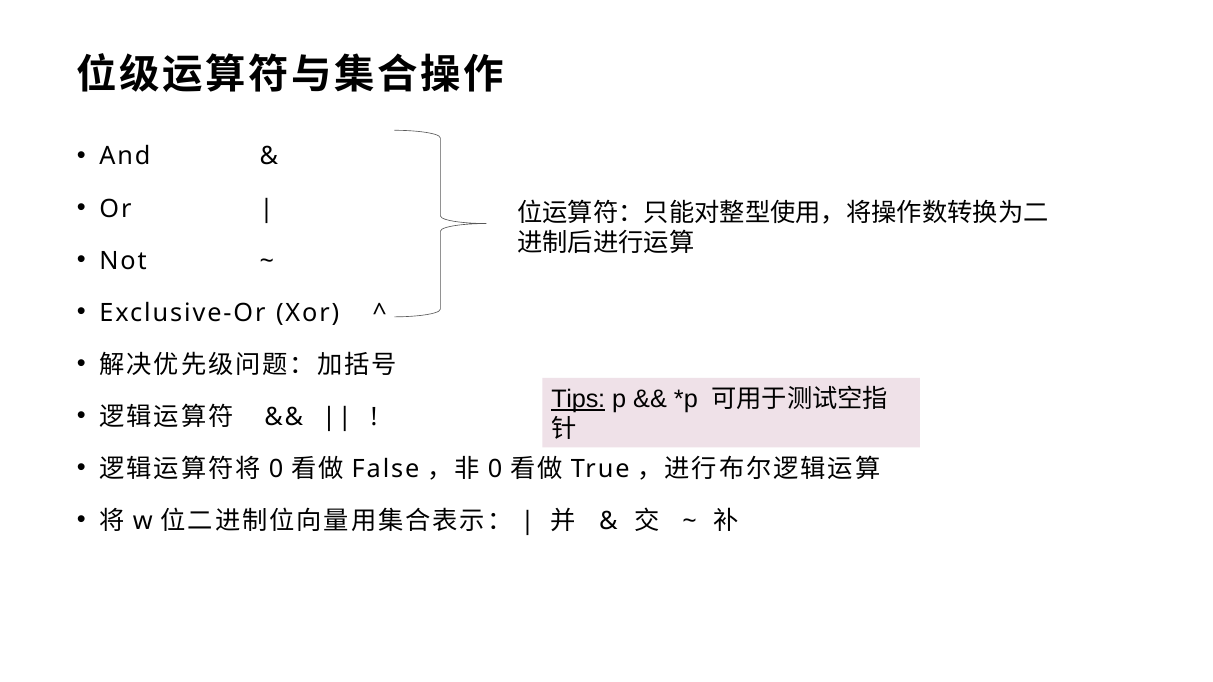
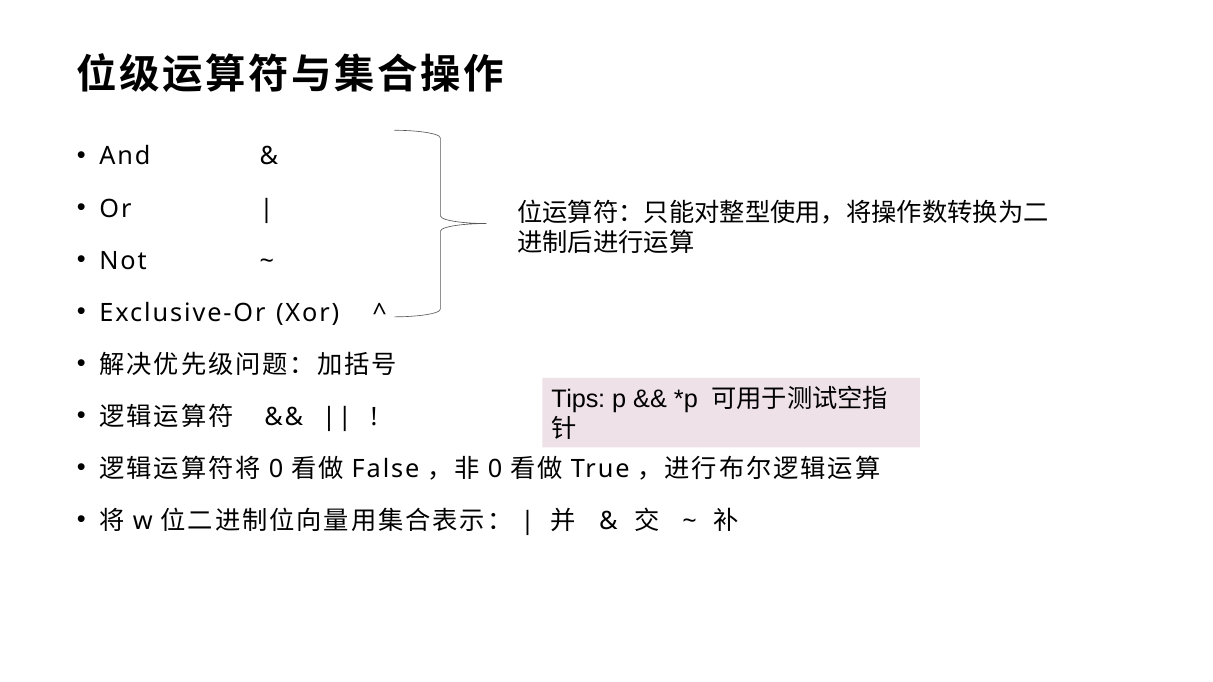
Tips underline: present -> none (578, 399)
